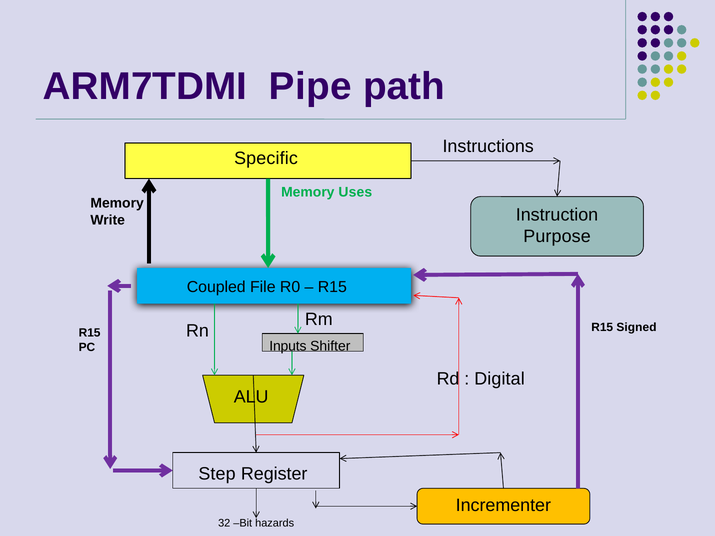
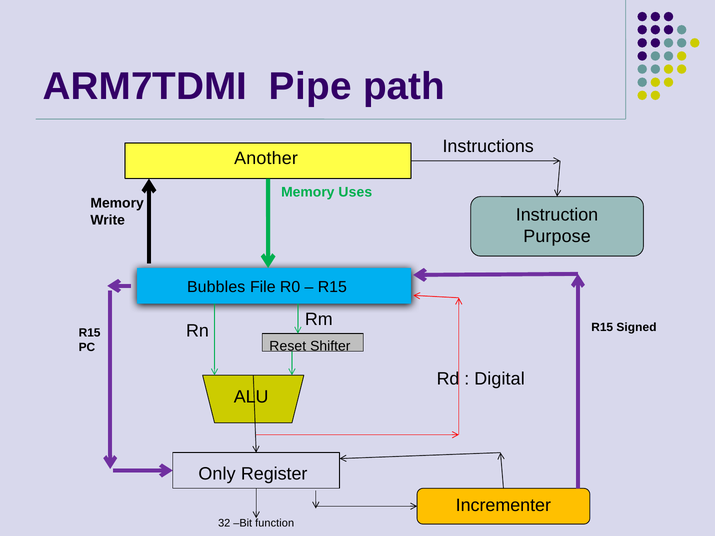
Specific: Specific -> Another (266, 158)
Coupled: Coupled -> Bubbles (216, 287)
Inputs: Inputs -> Reset (288, 347)
Step: Step -> Only (217, 474)
hazards: hazards -> function (275, 523)
